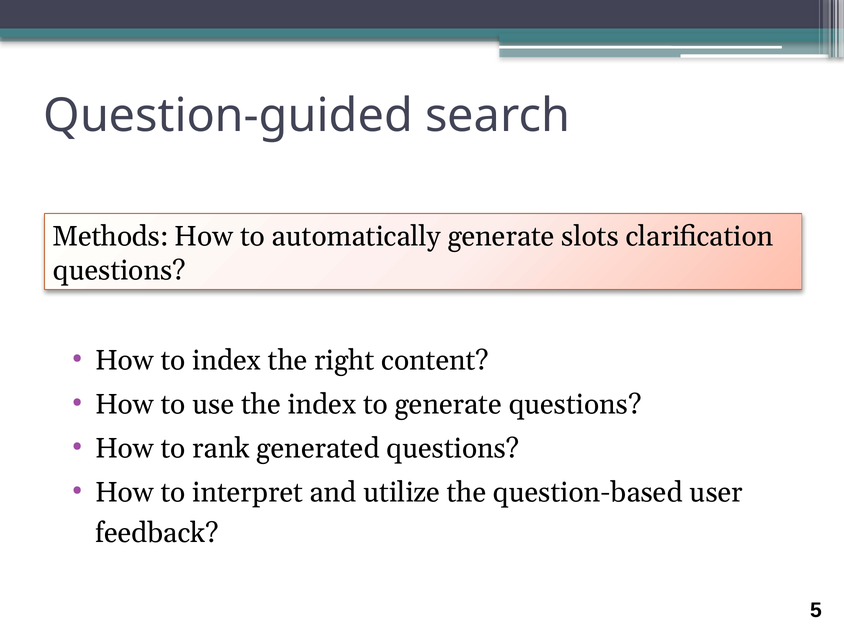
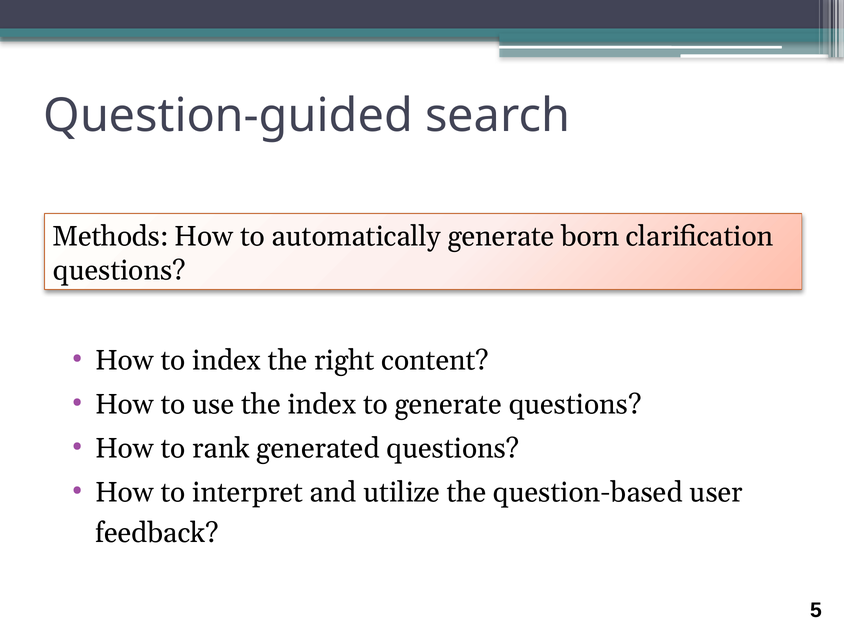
slots: slots -> born (590, 237)
